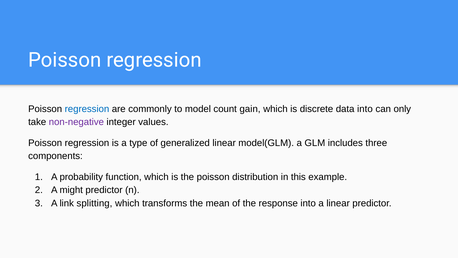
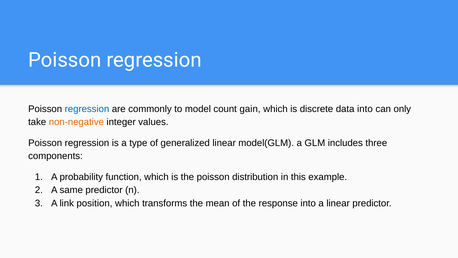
non-negative colour: purple -> orange (76, 122)
might: might -> same (71, 190)
splitting: splitting -> position (94, 203)
